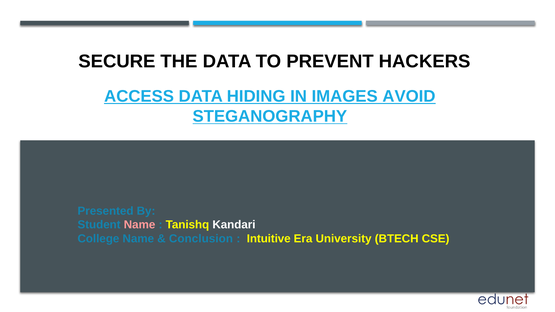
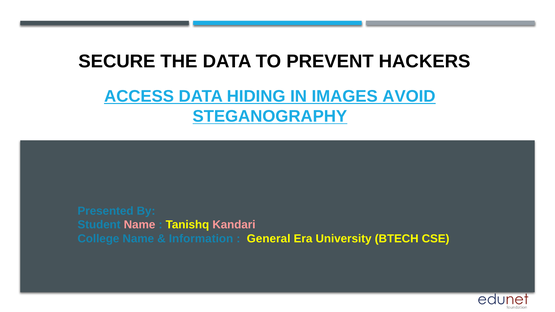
Kandari colour: white -> pink (234, 225)
Conclusion: Conclusion -> Information (201, 239)
Intuitive: Intuitive -> General (269, 239)
